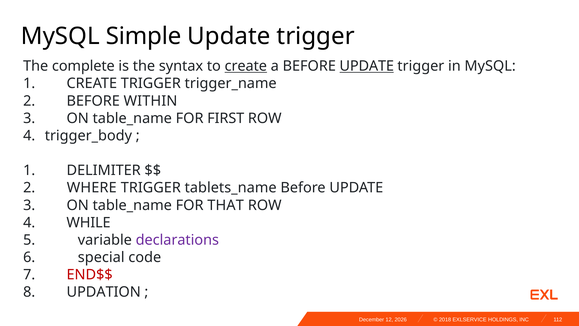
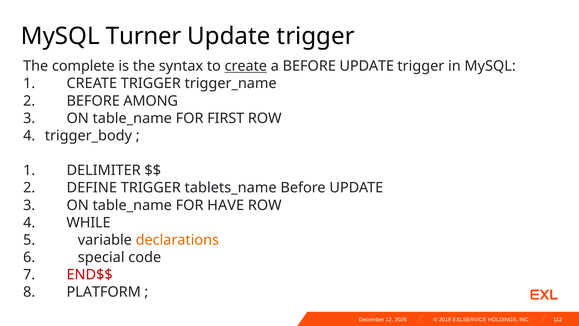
Simple: Simple -> Turner (144, 36)
UPDATE underline: present -> none (367, 66)
WITHIN: WITHIN -> AMONG (151, 101)
WHERE: WHERE -> DEFINE (92, 188)
THAT: THAT -> HAVE (226, 205)
declarations colour: purple -> orange (177, 240)
UPDATION: UPDATION -> PLATFORM (104, 292)
